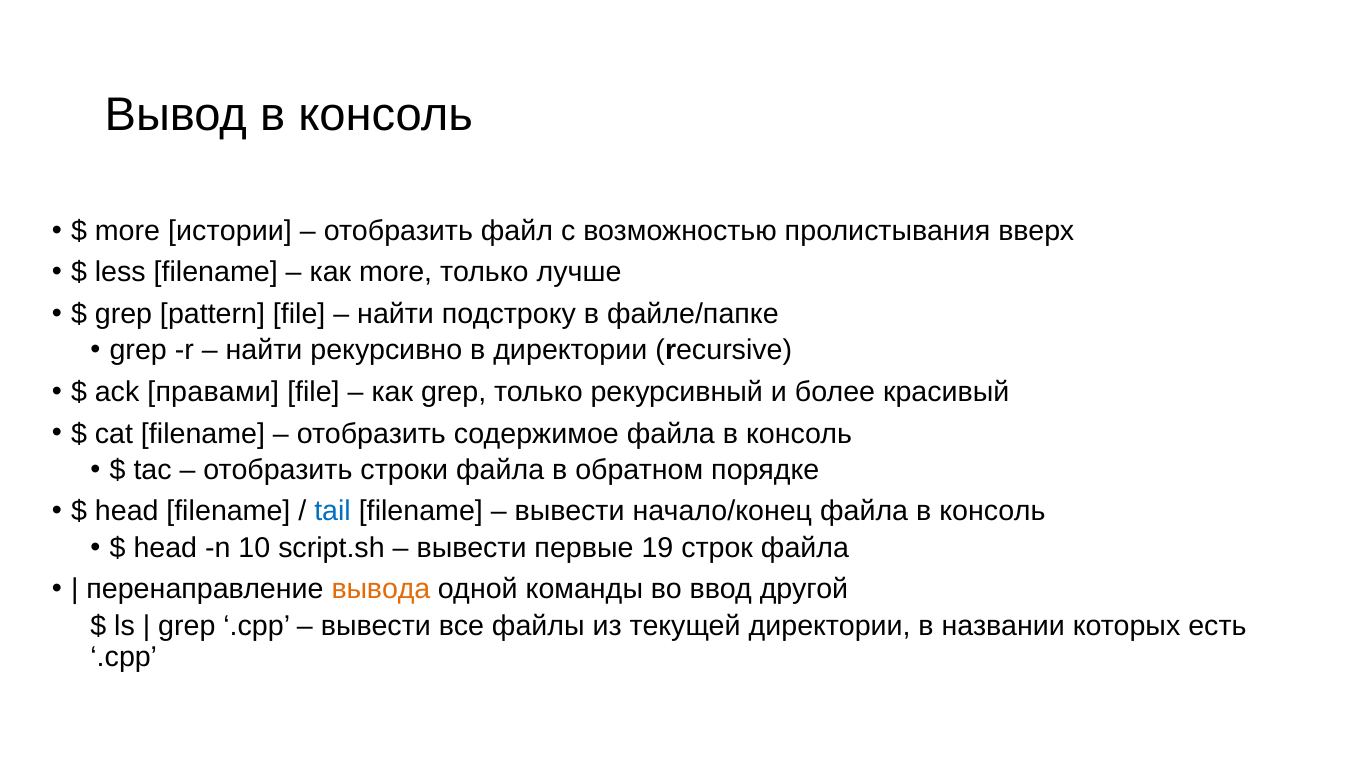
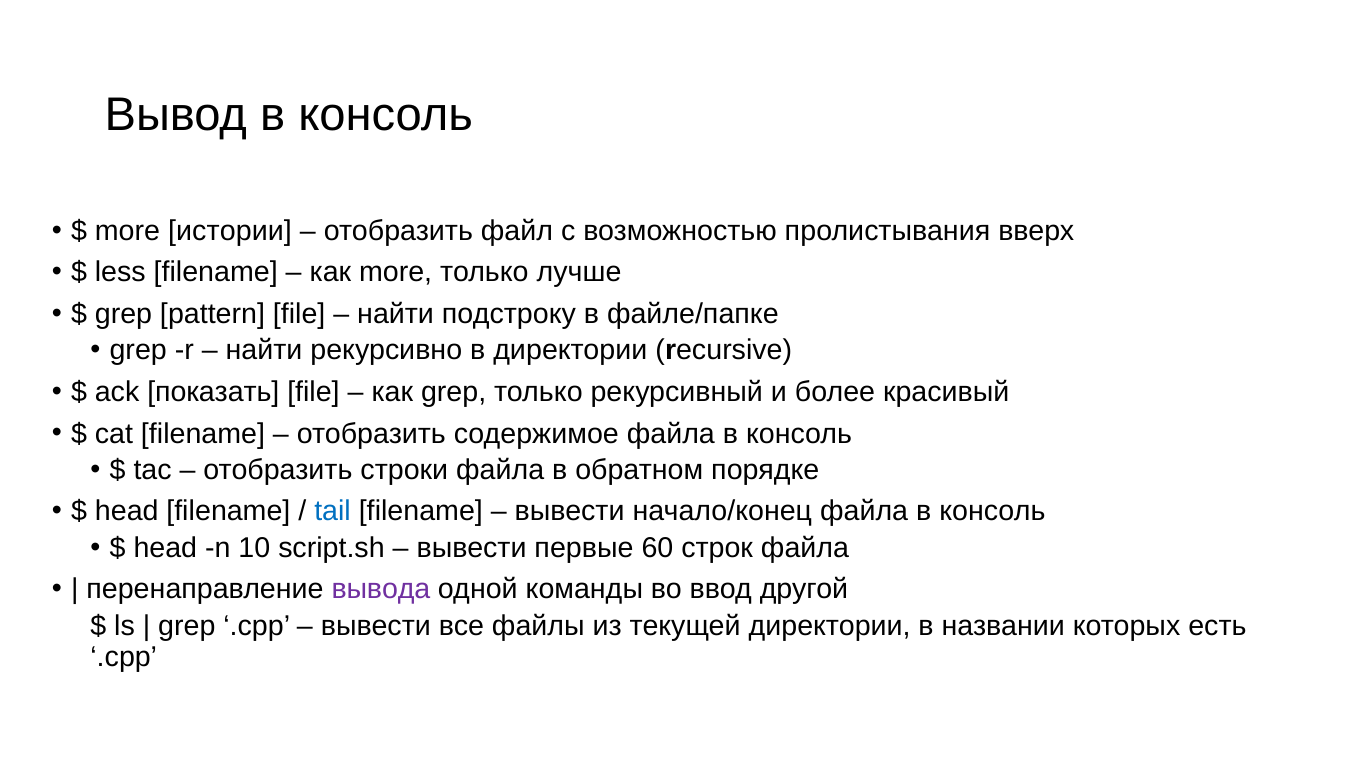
правами: правами -> показать (213, 392)
19: 19 -> 60 (657, 548)
вывода colour: orange -> purple (381, 589)
